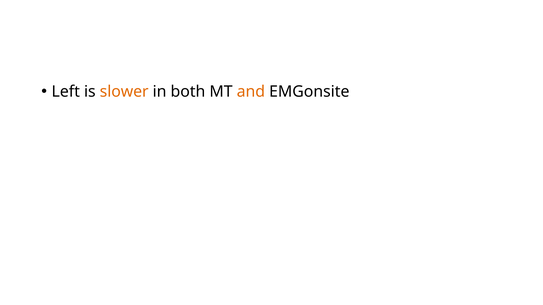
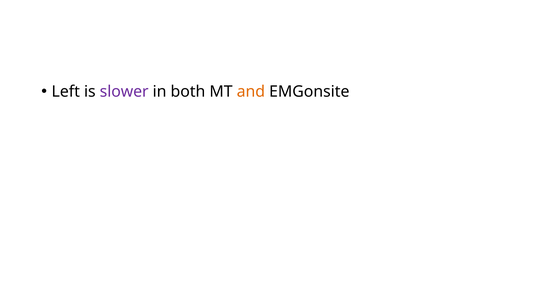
slower colour: orange -> purple (124, 92)
